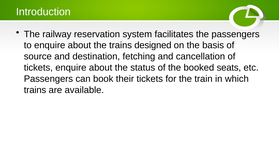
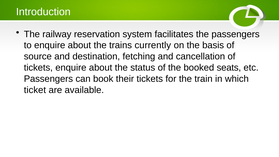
designed: designed -> currently (153, 45)
trains: trains -> ticket (35, 90)
